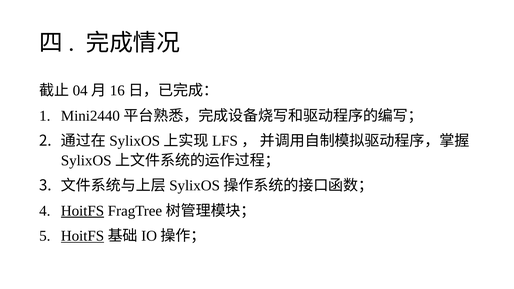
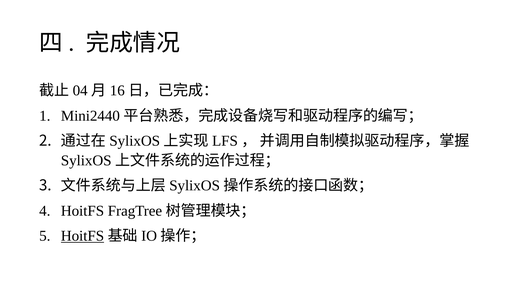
HoitFS underline: present -> none (82, 211)
